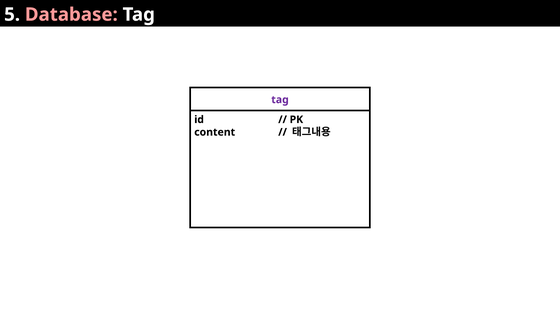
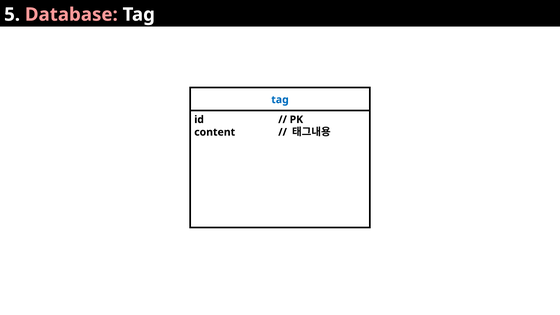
tag colour: purple -> blue (280, 100)
